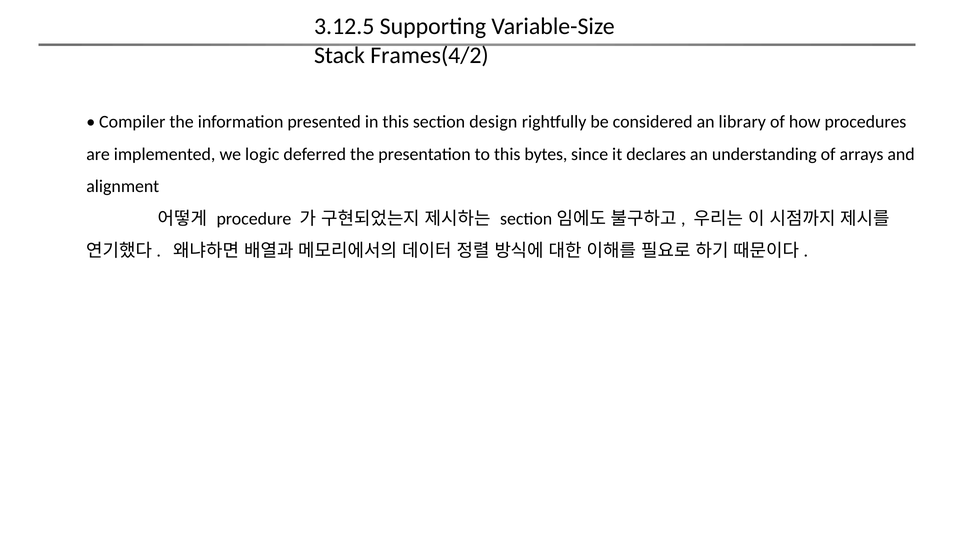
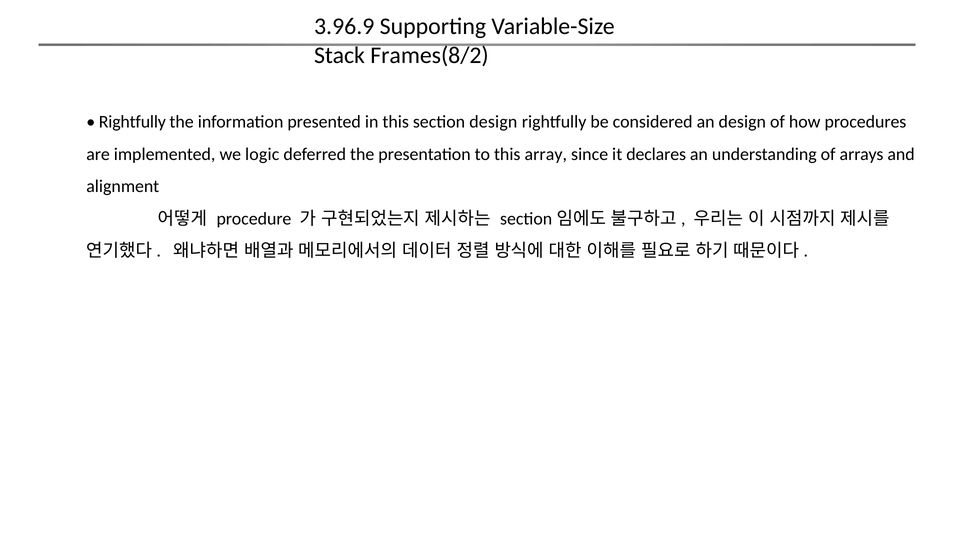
3.12.5: 3.12.5 -> 3.96.9 (344, 26)
Frames(4/2: Frames(4/2 -> Frames(8/2 (429, 55)
Compiler: Compiler -> Rightfully (132, 122)
an library: library -> design (742, 122)
bytes: bytes -> array (546, 154)
